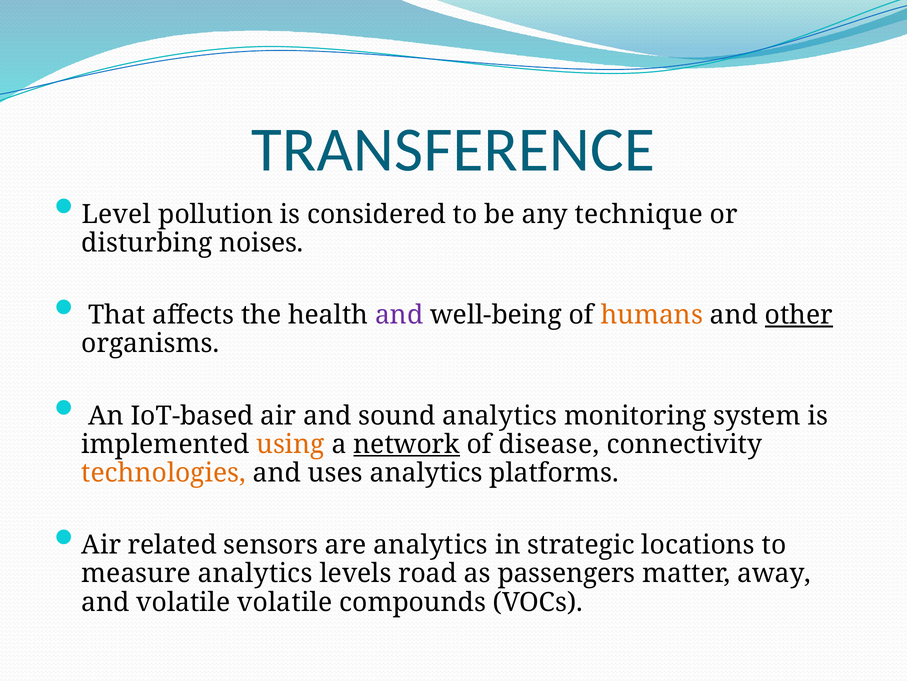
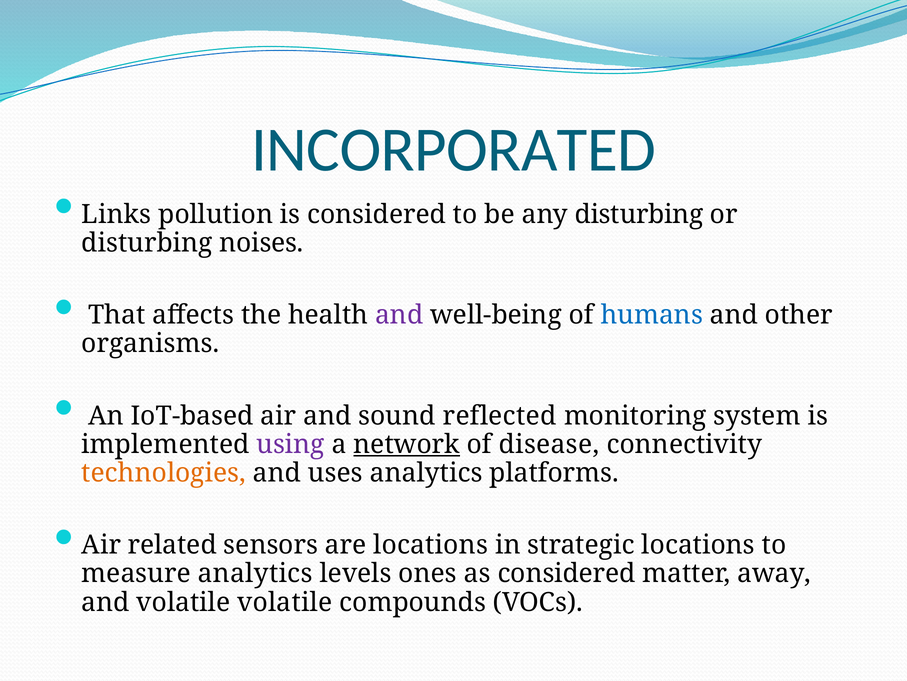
TRANSFERENCE: TRANSFERENCE -> INCORPORATED (454, 150)
Level: Level -> Links (116, 214)
any technique: technique -> disturbing (639, 214)
humans colour: orange -> blue (652, 315)
other underline: present -> none (799, 315)
sound analytics: analytics -> reflected (500, 415)
using colour: orange -> purple (290, 444)
are analytics: analytics -> locations (431, 545)
road: road -> ones (428, 573)
as passengers: passengers -> considered (566, 573)
